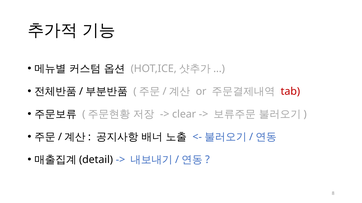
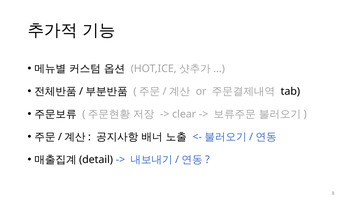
tab colour: red -> black (290, 92)
